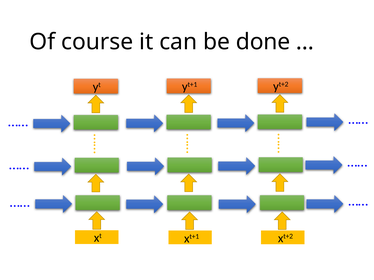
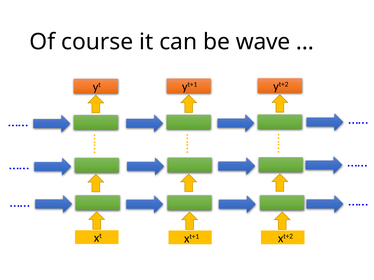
done: done -> wave (263, 42)
